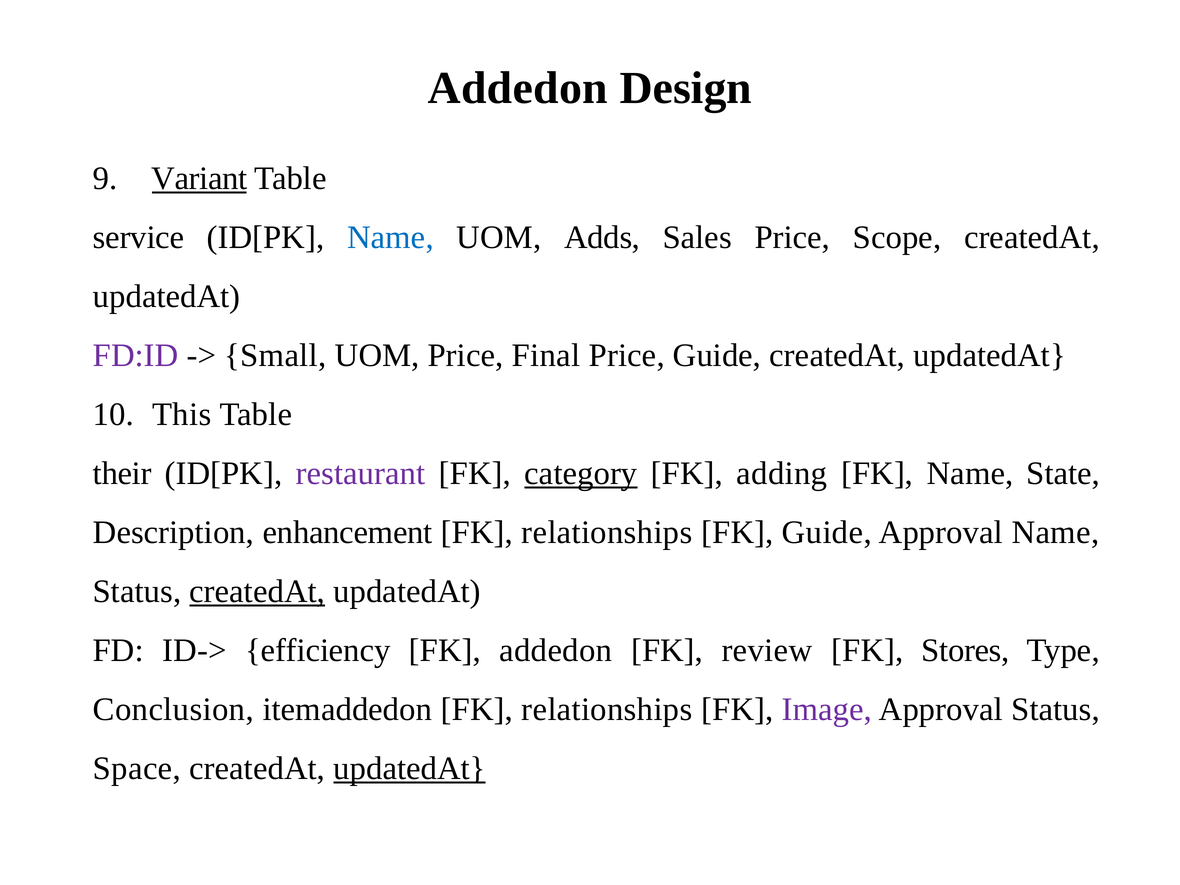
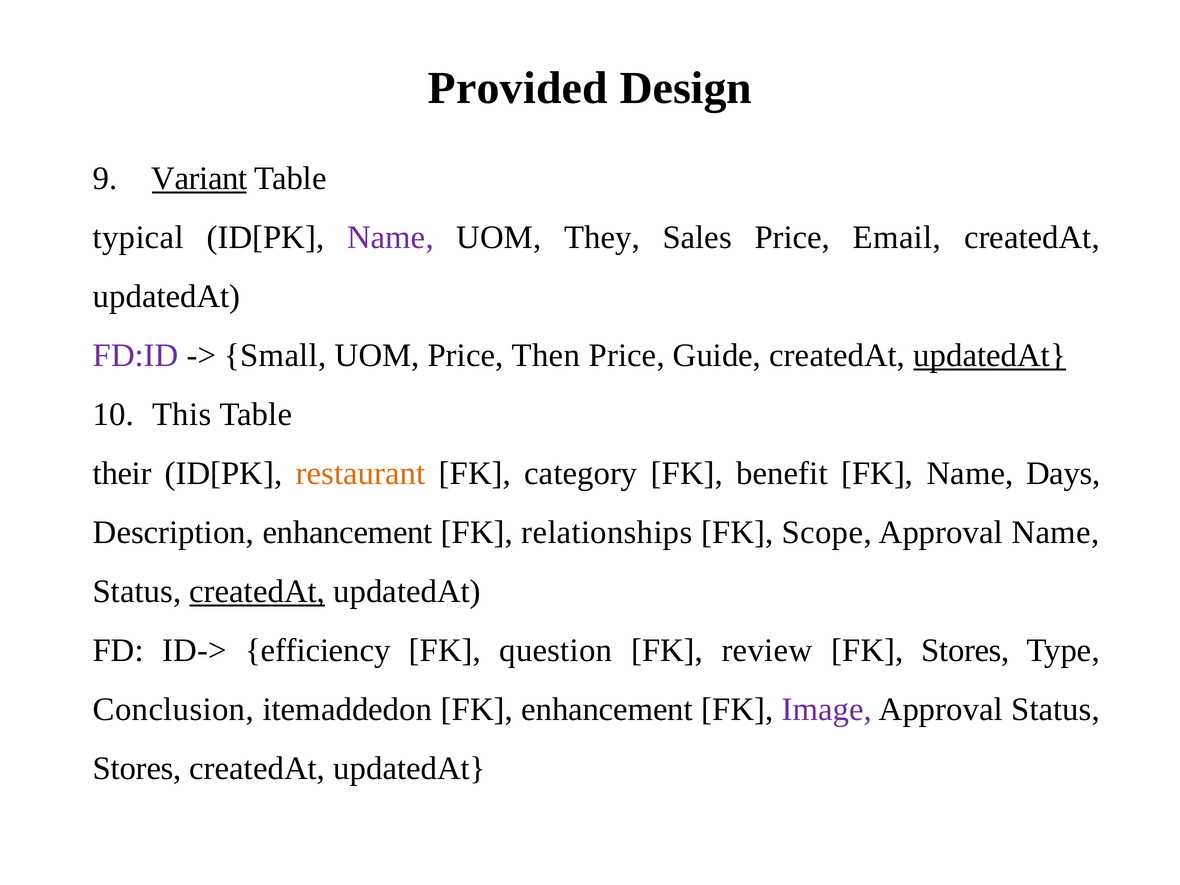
Addedon: Addedon -> Provided (518, 88)
service: service -> typical (138, 237)
Name colour: blue -> purple (390, 237)
Adds: Adds -> They (602, 237)
Scope: Scope -> Email (897, 237)
Final: Final -> Then (546, 355)
updatedAt underline: none -> present (990, 355)
restaurant colour: purple -> orange (361, 473)
category underline: present -> none (581, 473)
adding: adding -> benefit (782, 473)
State: State -> Days (1063, 473)
FK Guide: Guide -> Scope (827, 532)
FK addedon: addedon -> question (556, 650)
itemaddedon FK relationships: relationships -> enhancement (607, 709)
Space: Space -> Stores (137, 768)
updatedAt underline: present -> none (410, 768)
